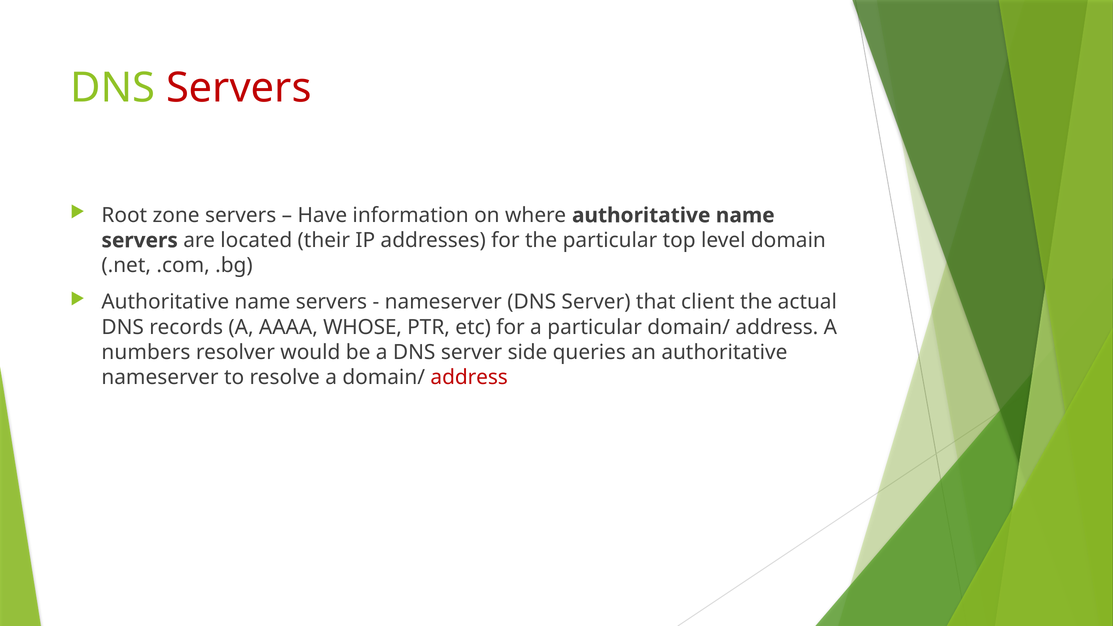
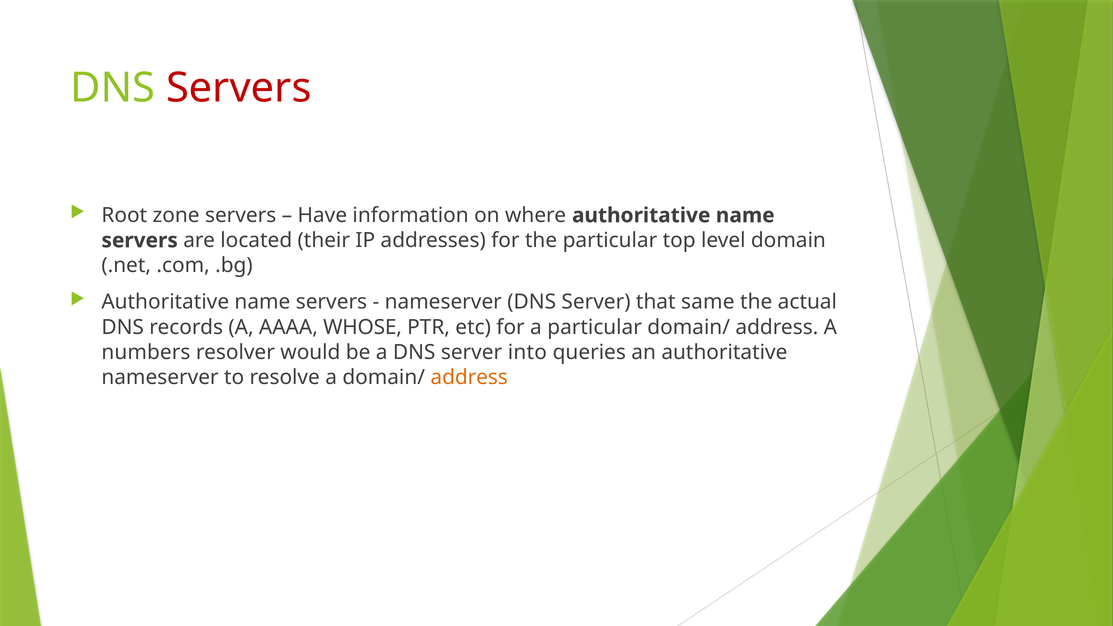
client: client -> same (708, 302)
side: side -> into (527, 352)
address colour: red -> orange (469, 377)
